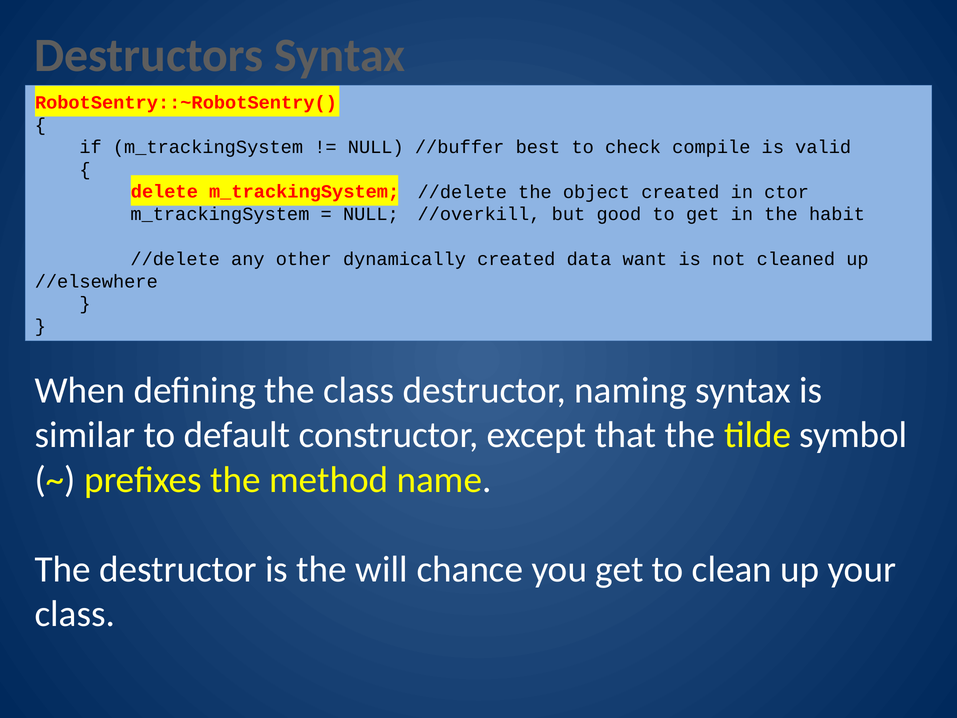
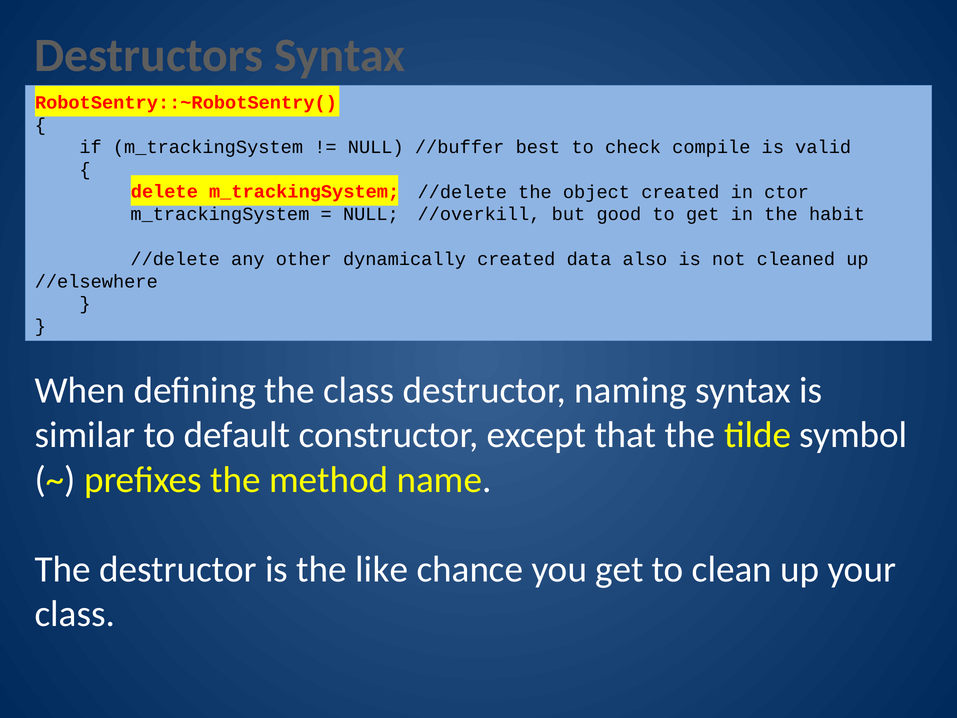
want: want -> also (645, 259)
will: will -> like (382, 569)
